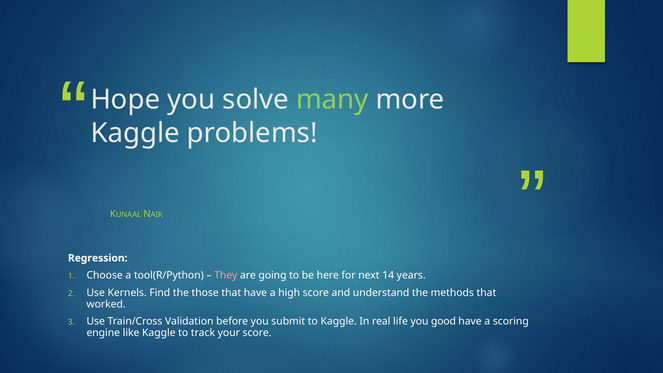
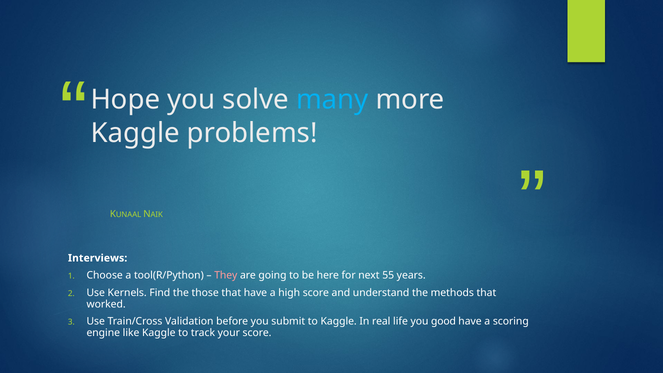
many colour: light green -> light blue (332, 100)
Regression: Regression -> Interviews (98, 258)
14: 14 -> 55 (388, 275)
